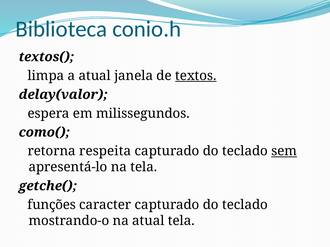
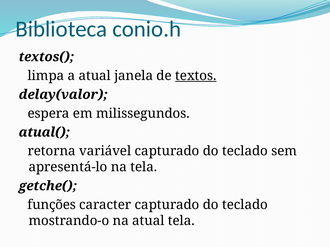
como(: como( -> atual( (45, 132)
respeita: respeita -> variável (105, 151)
sem underline: present -> none (284, 151)
